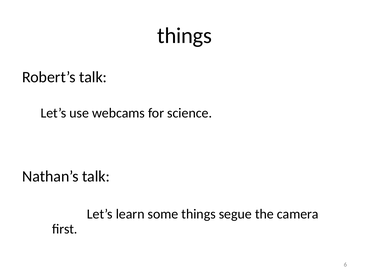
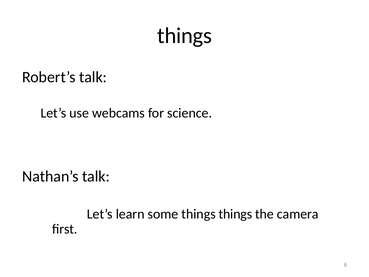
things segue: segue -> things (235, 214)
